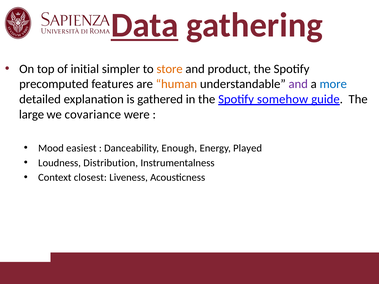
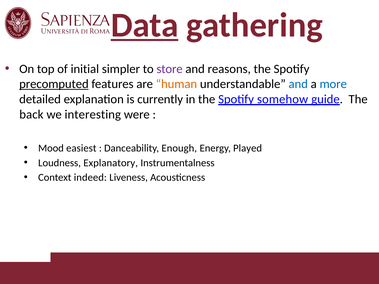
store colour: orange -> purple (170, 69)
product: product -> reasons (229, 69)
precomputed underline: none -> present (54, 84)
and colour: purple -> blue (298, 84)
gathered: gathered -> currently (160, 99)
large: large -> back (31, 115)
covariance: covariance -> interesting (93, 115)
Distribution: Distribution -> Explanatory (111, 163)
closest: closest -> indeed (90, 178)
